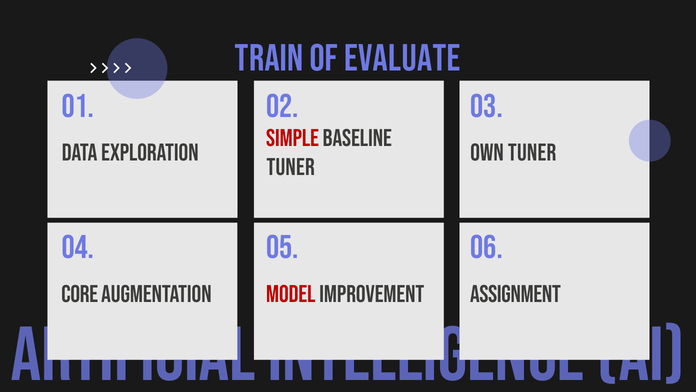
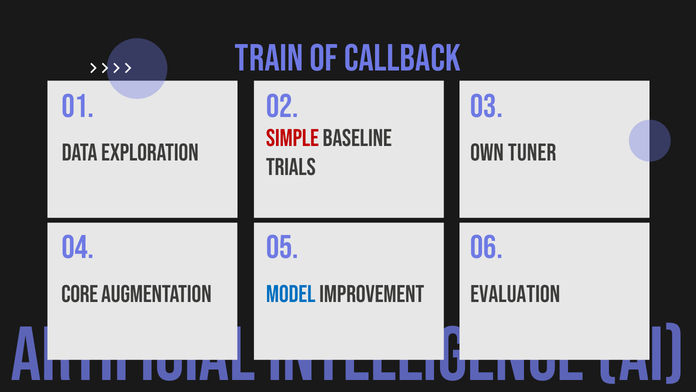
EVALUATE: EVALUATE -> CALLBACK (402, 58)
tuner: tuner -> trials (291, 167)
Model colour: red -> blue (291, 294)
assignment: assignment -> evaluation (515, 294)
